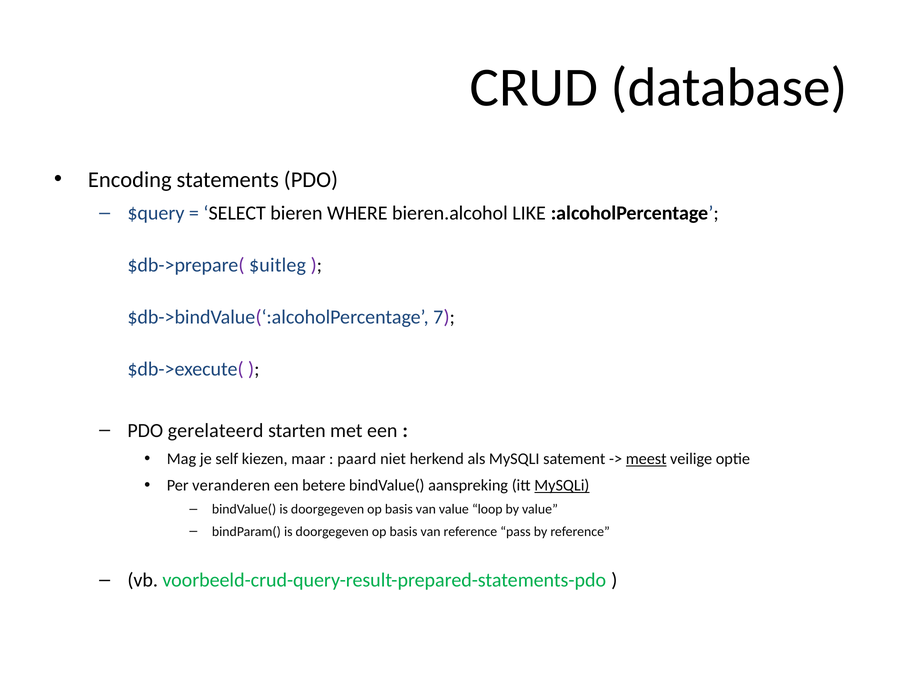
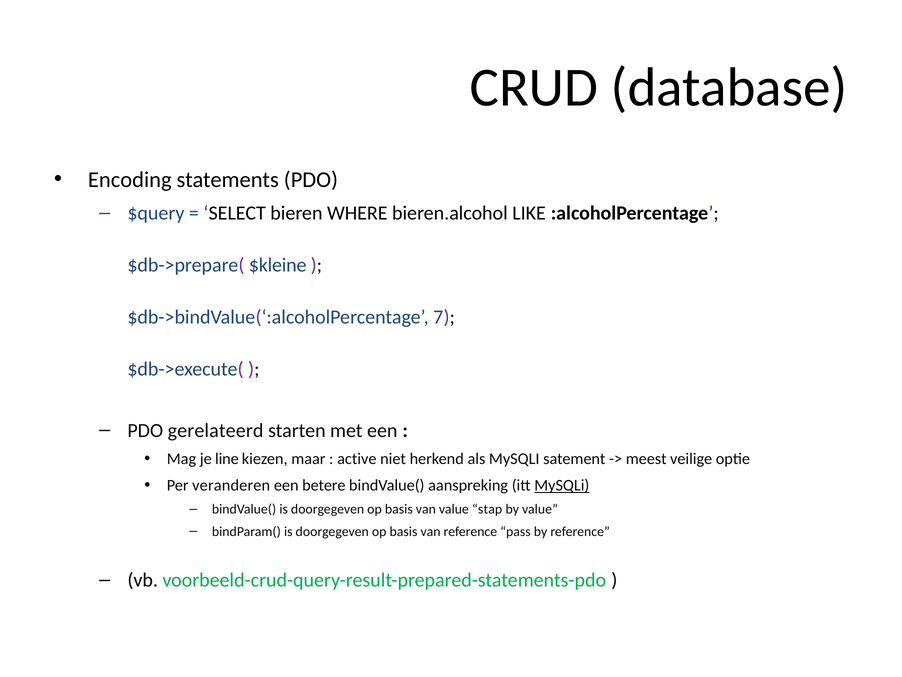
$uitleg: $uitleg -> $kleine (278, 265)
self: self -> line (227, 459)
paard: paard -> active (357, 459)
meest underline: present -> none (646, 459)
loop: loop -> stap (487, 509)
